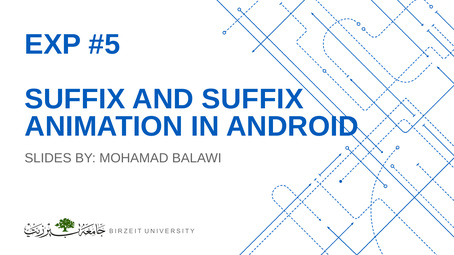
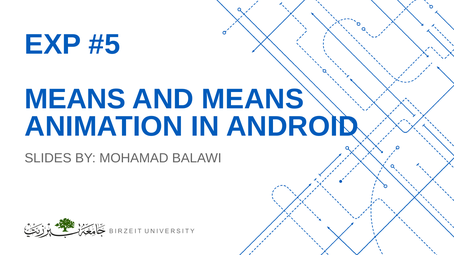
SUFFIX: SUFFIX -> MEANS (75, 99)
AND SUFFIX: SUFFIX -> MEANS (253, 99)
